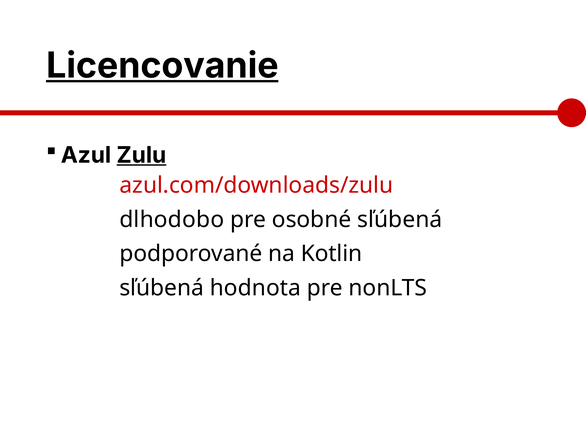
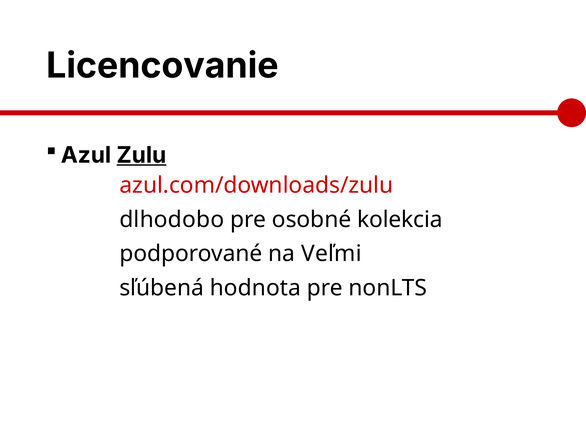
Licencovanie underline: present -> none (162, 66)
osobné sľúbená: sľúbená -> kolekcia (400, 219)
Kotlin: Kotlin -> Veľmi (331, 253)
